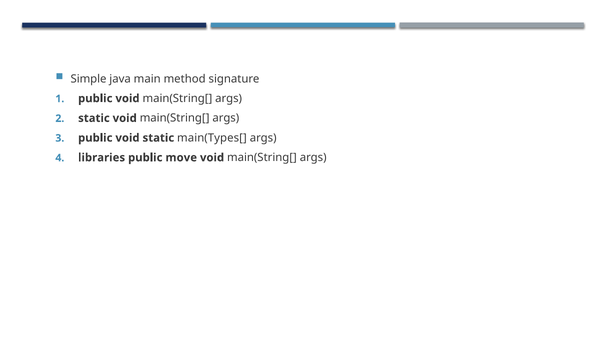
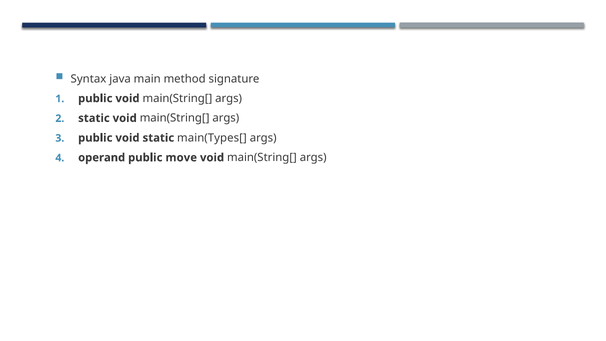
Simple: Simple -> Syntax (88, 79)
libraries: libraries -> operand (102, 158)
